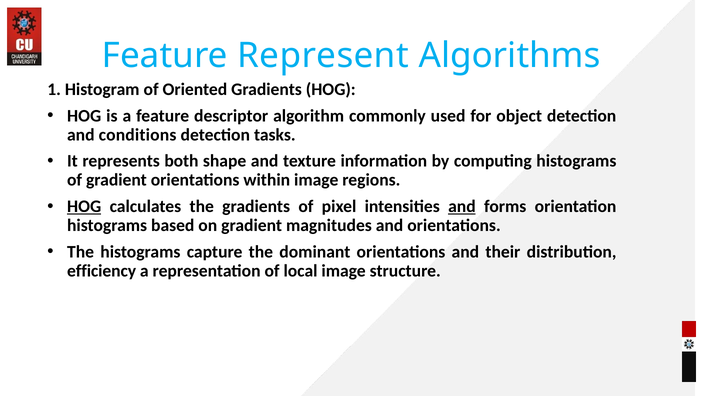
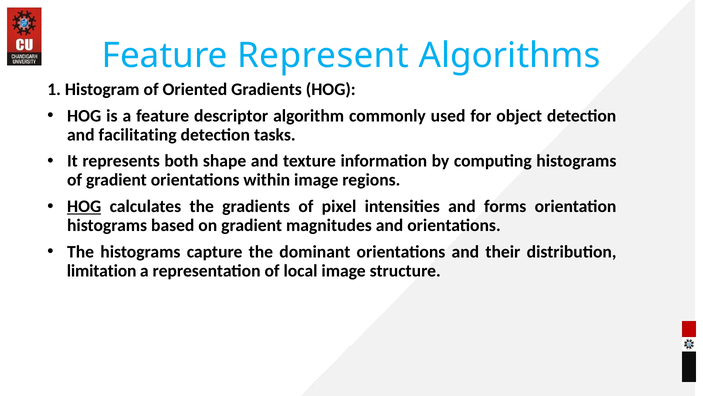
conditions: conditions -> facilitating (138, 135)
and underline: present -> none (462, 206)
efficiency: efficiency -> limitation (102, 270)
